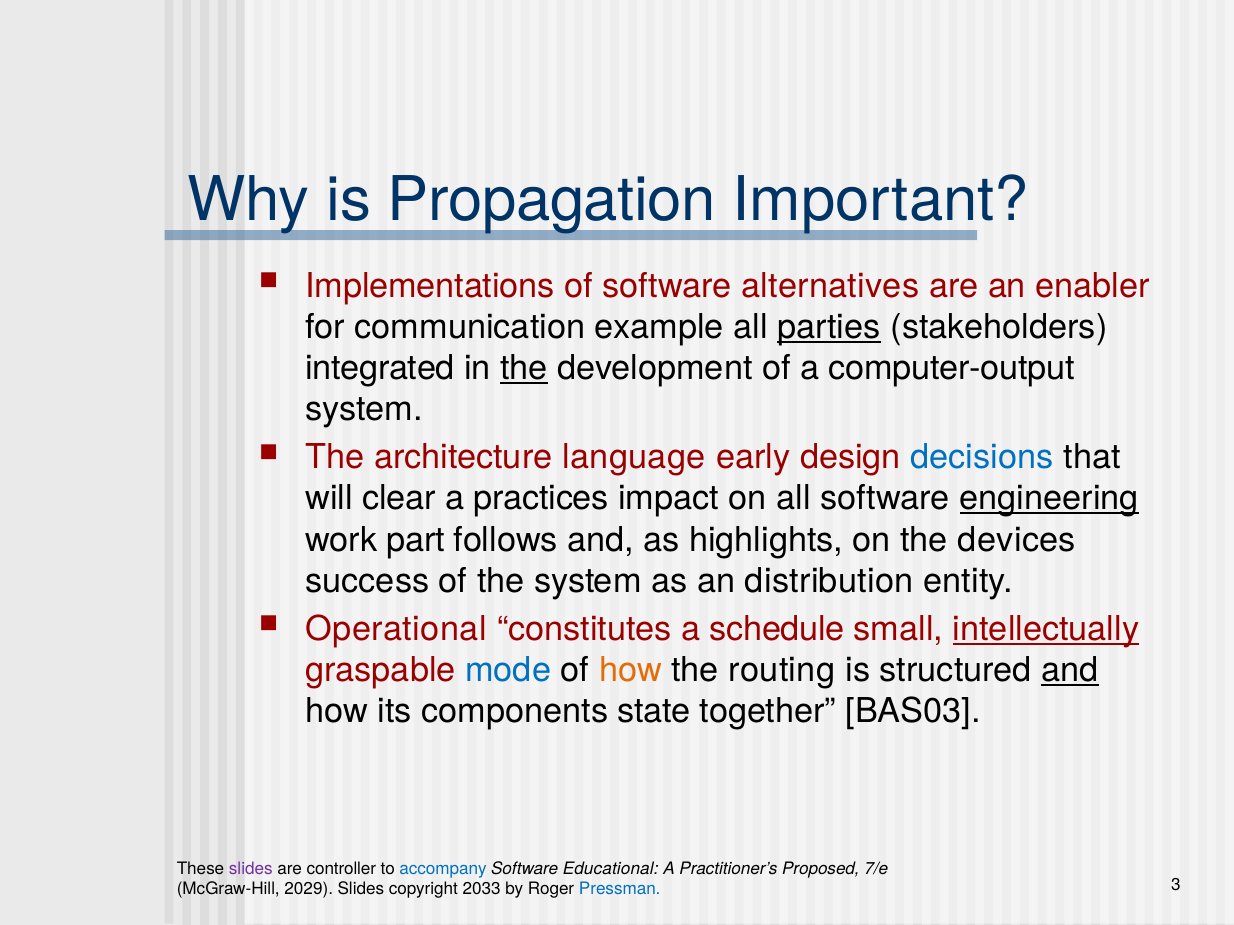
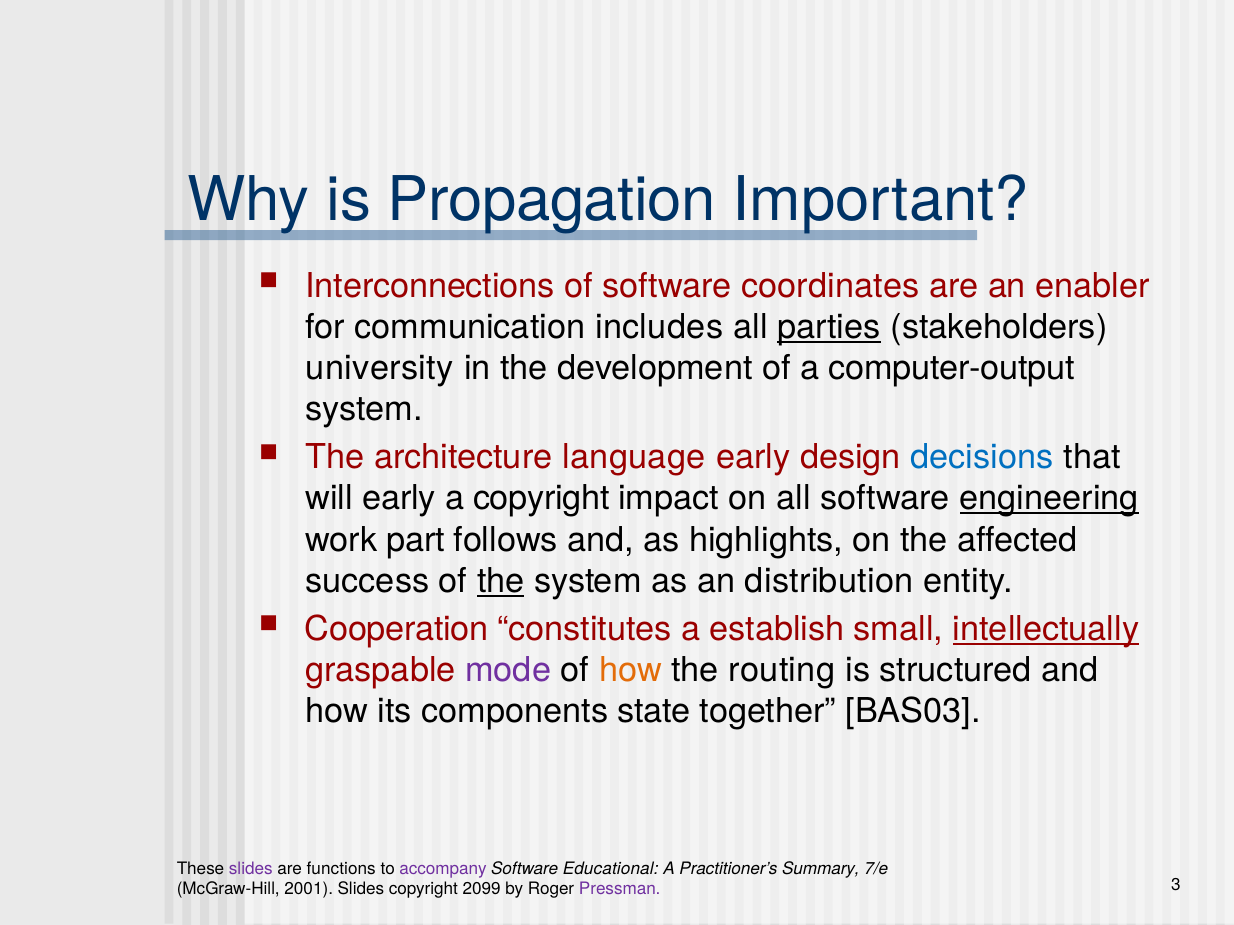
Implementations: Implementations -> Interconnections (430, 286)
alternatives: alternatives -> coordinates (830, 286)
example: example -> includes (659, 327)
integrated: integrated -> university (380, 369)
the underline: present -> none (524, 369)
will clear: clear -> early (399, 499)
a practices: practices -> copyright (541, 499)
devices: devices -> affected (1017, 540)
the underline: none -> present (501, 581)
Operational: Operational -> Cooperation (397, 629)
schedule: schedule -> establish (777, 629)
mode colour: blue -> purple (508, 670)
and underline: present -> none (1070, 670)
controller: controller -> functions (341, 869)
accompany colour: blue -> purple (443, 869)
Proposed: Proposed -> Summary (821, 869)
2029: 2029 -> 2001 (309, 890)
2033: 2033 -> 2099 (482, 890)
Pressman colour: blue -> purple (620, 890)
